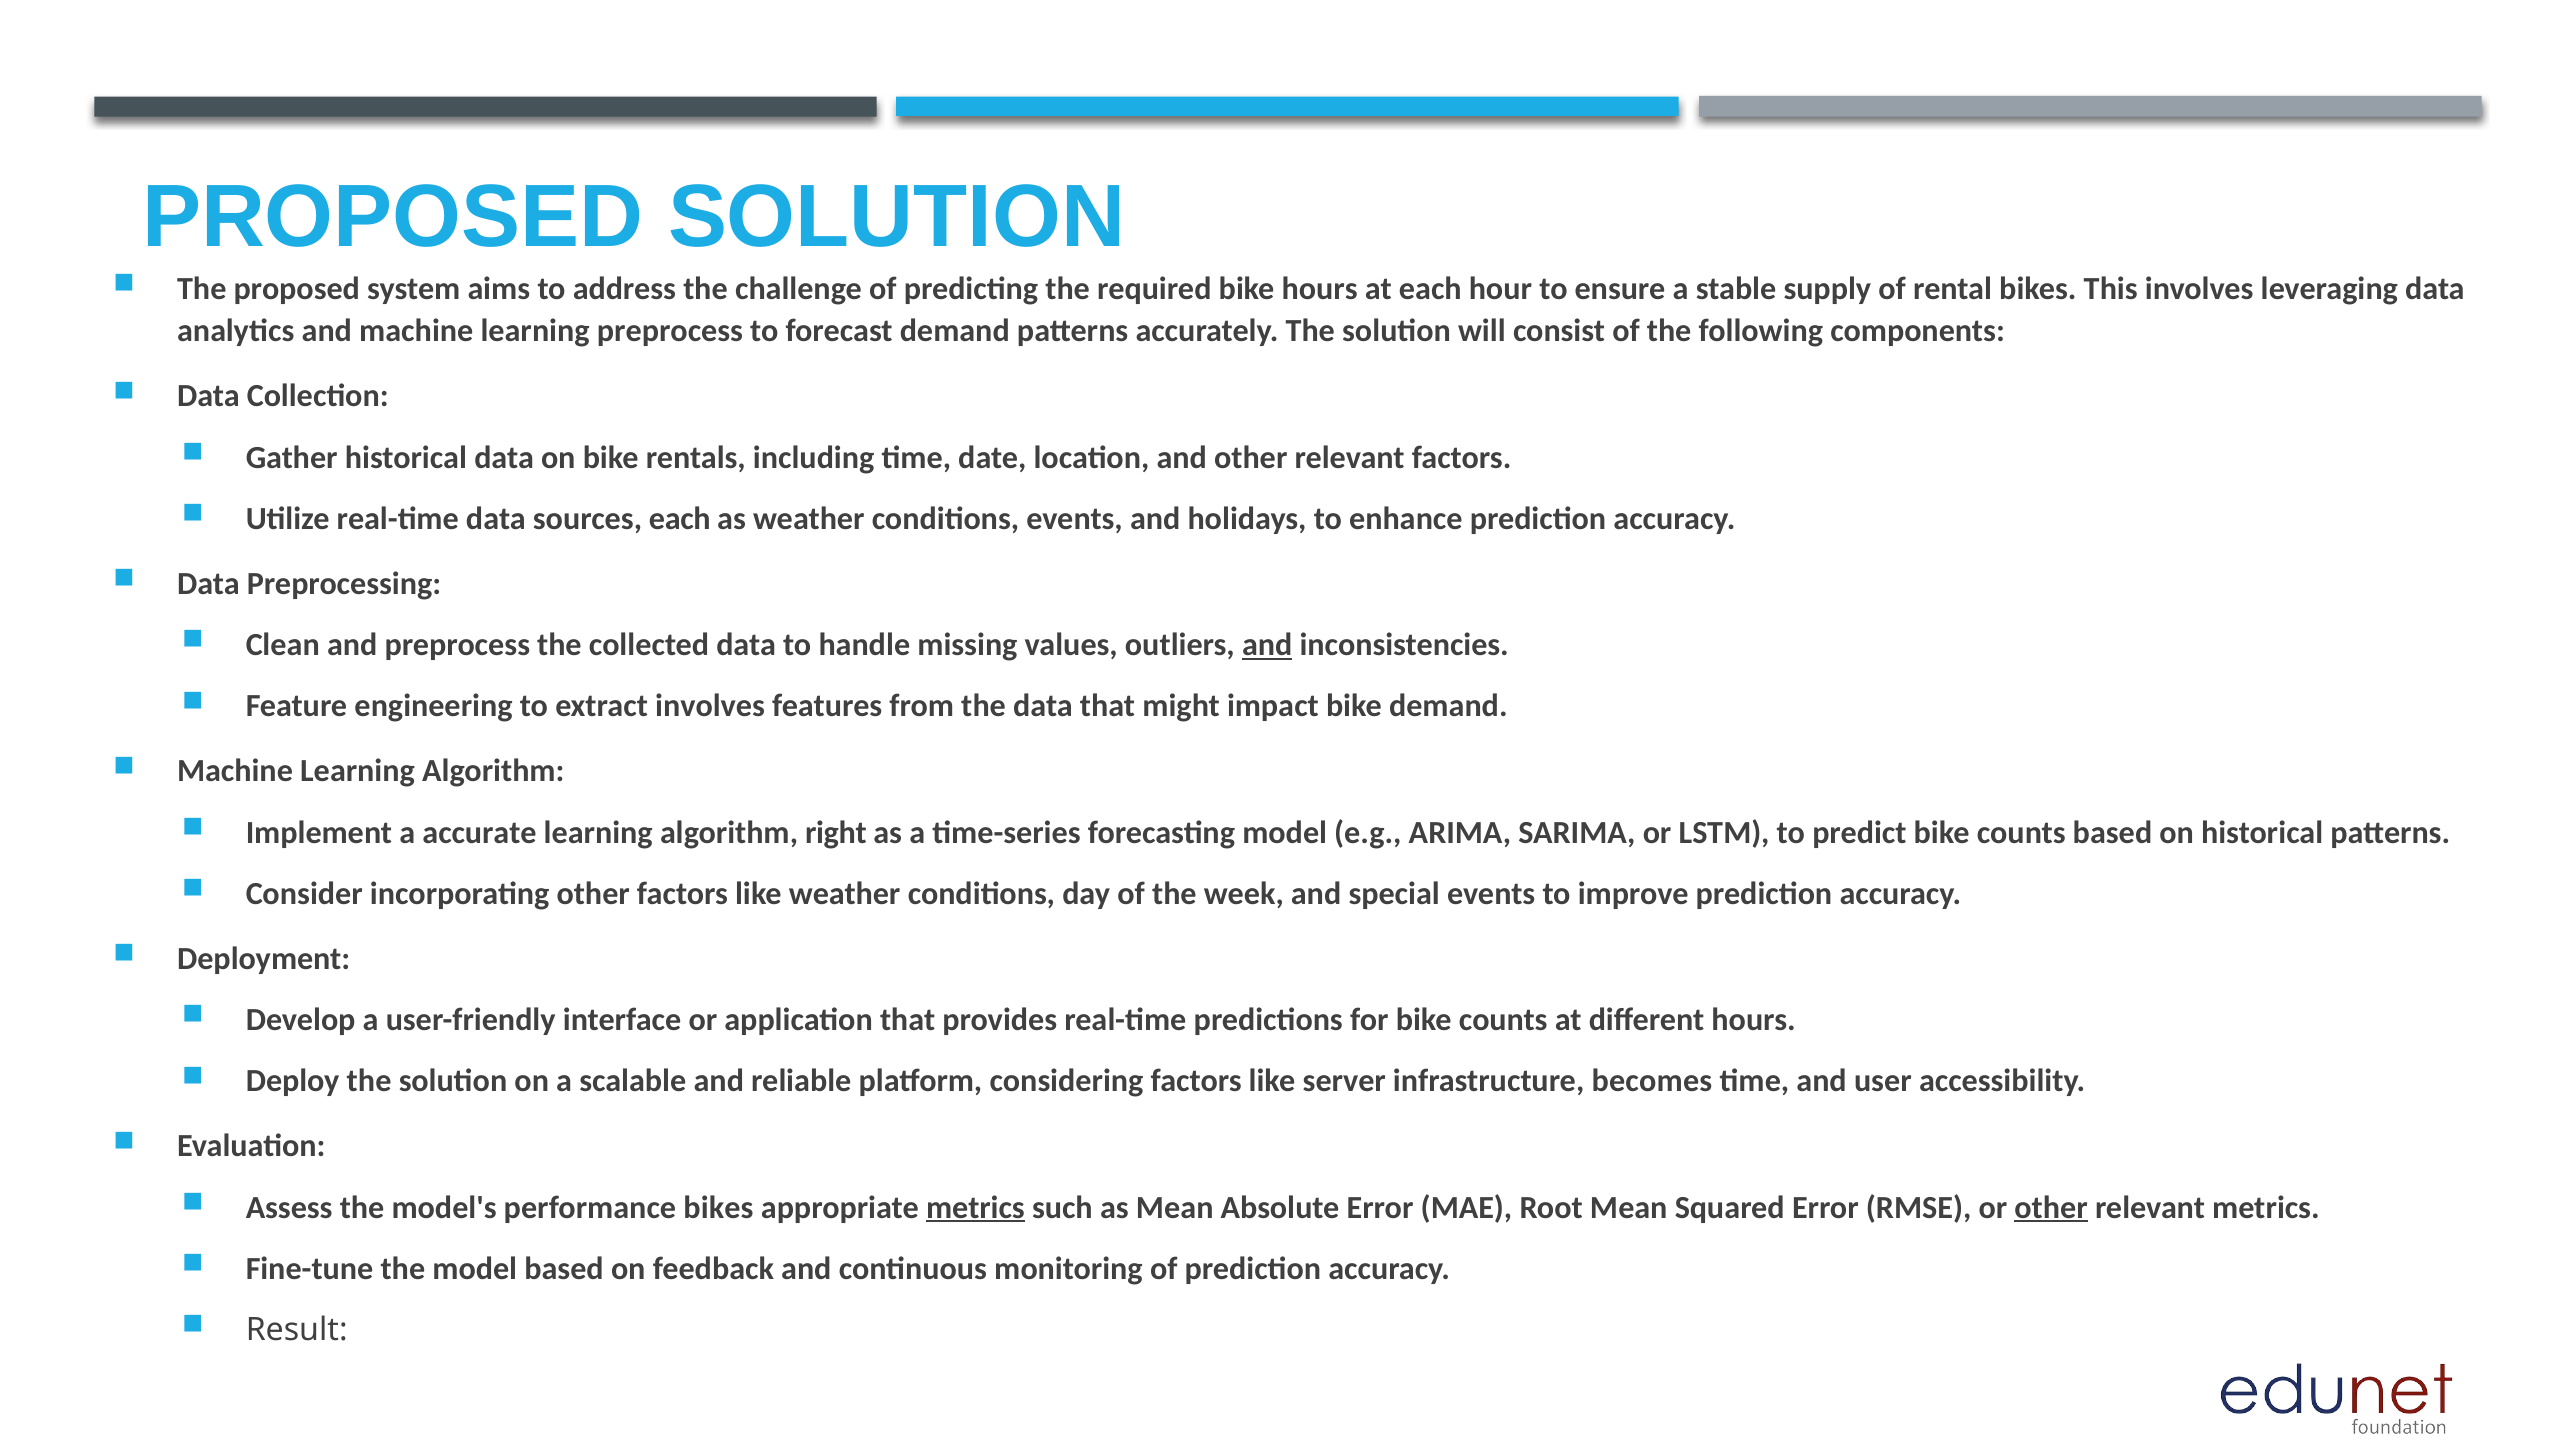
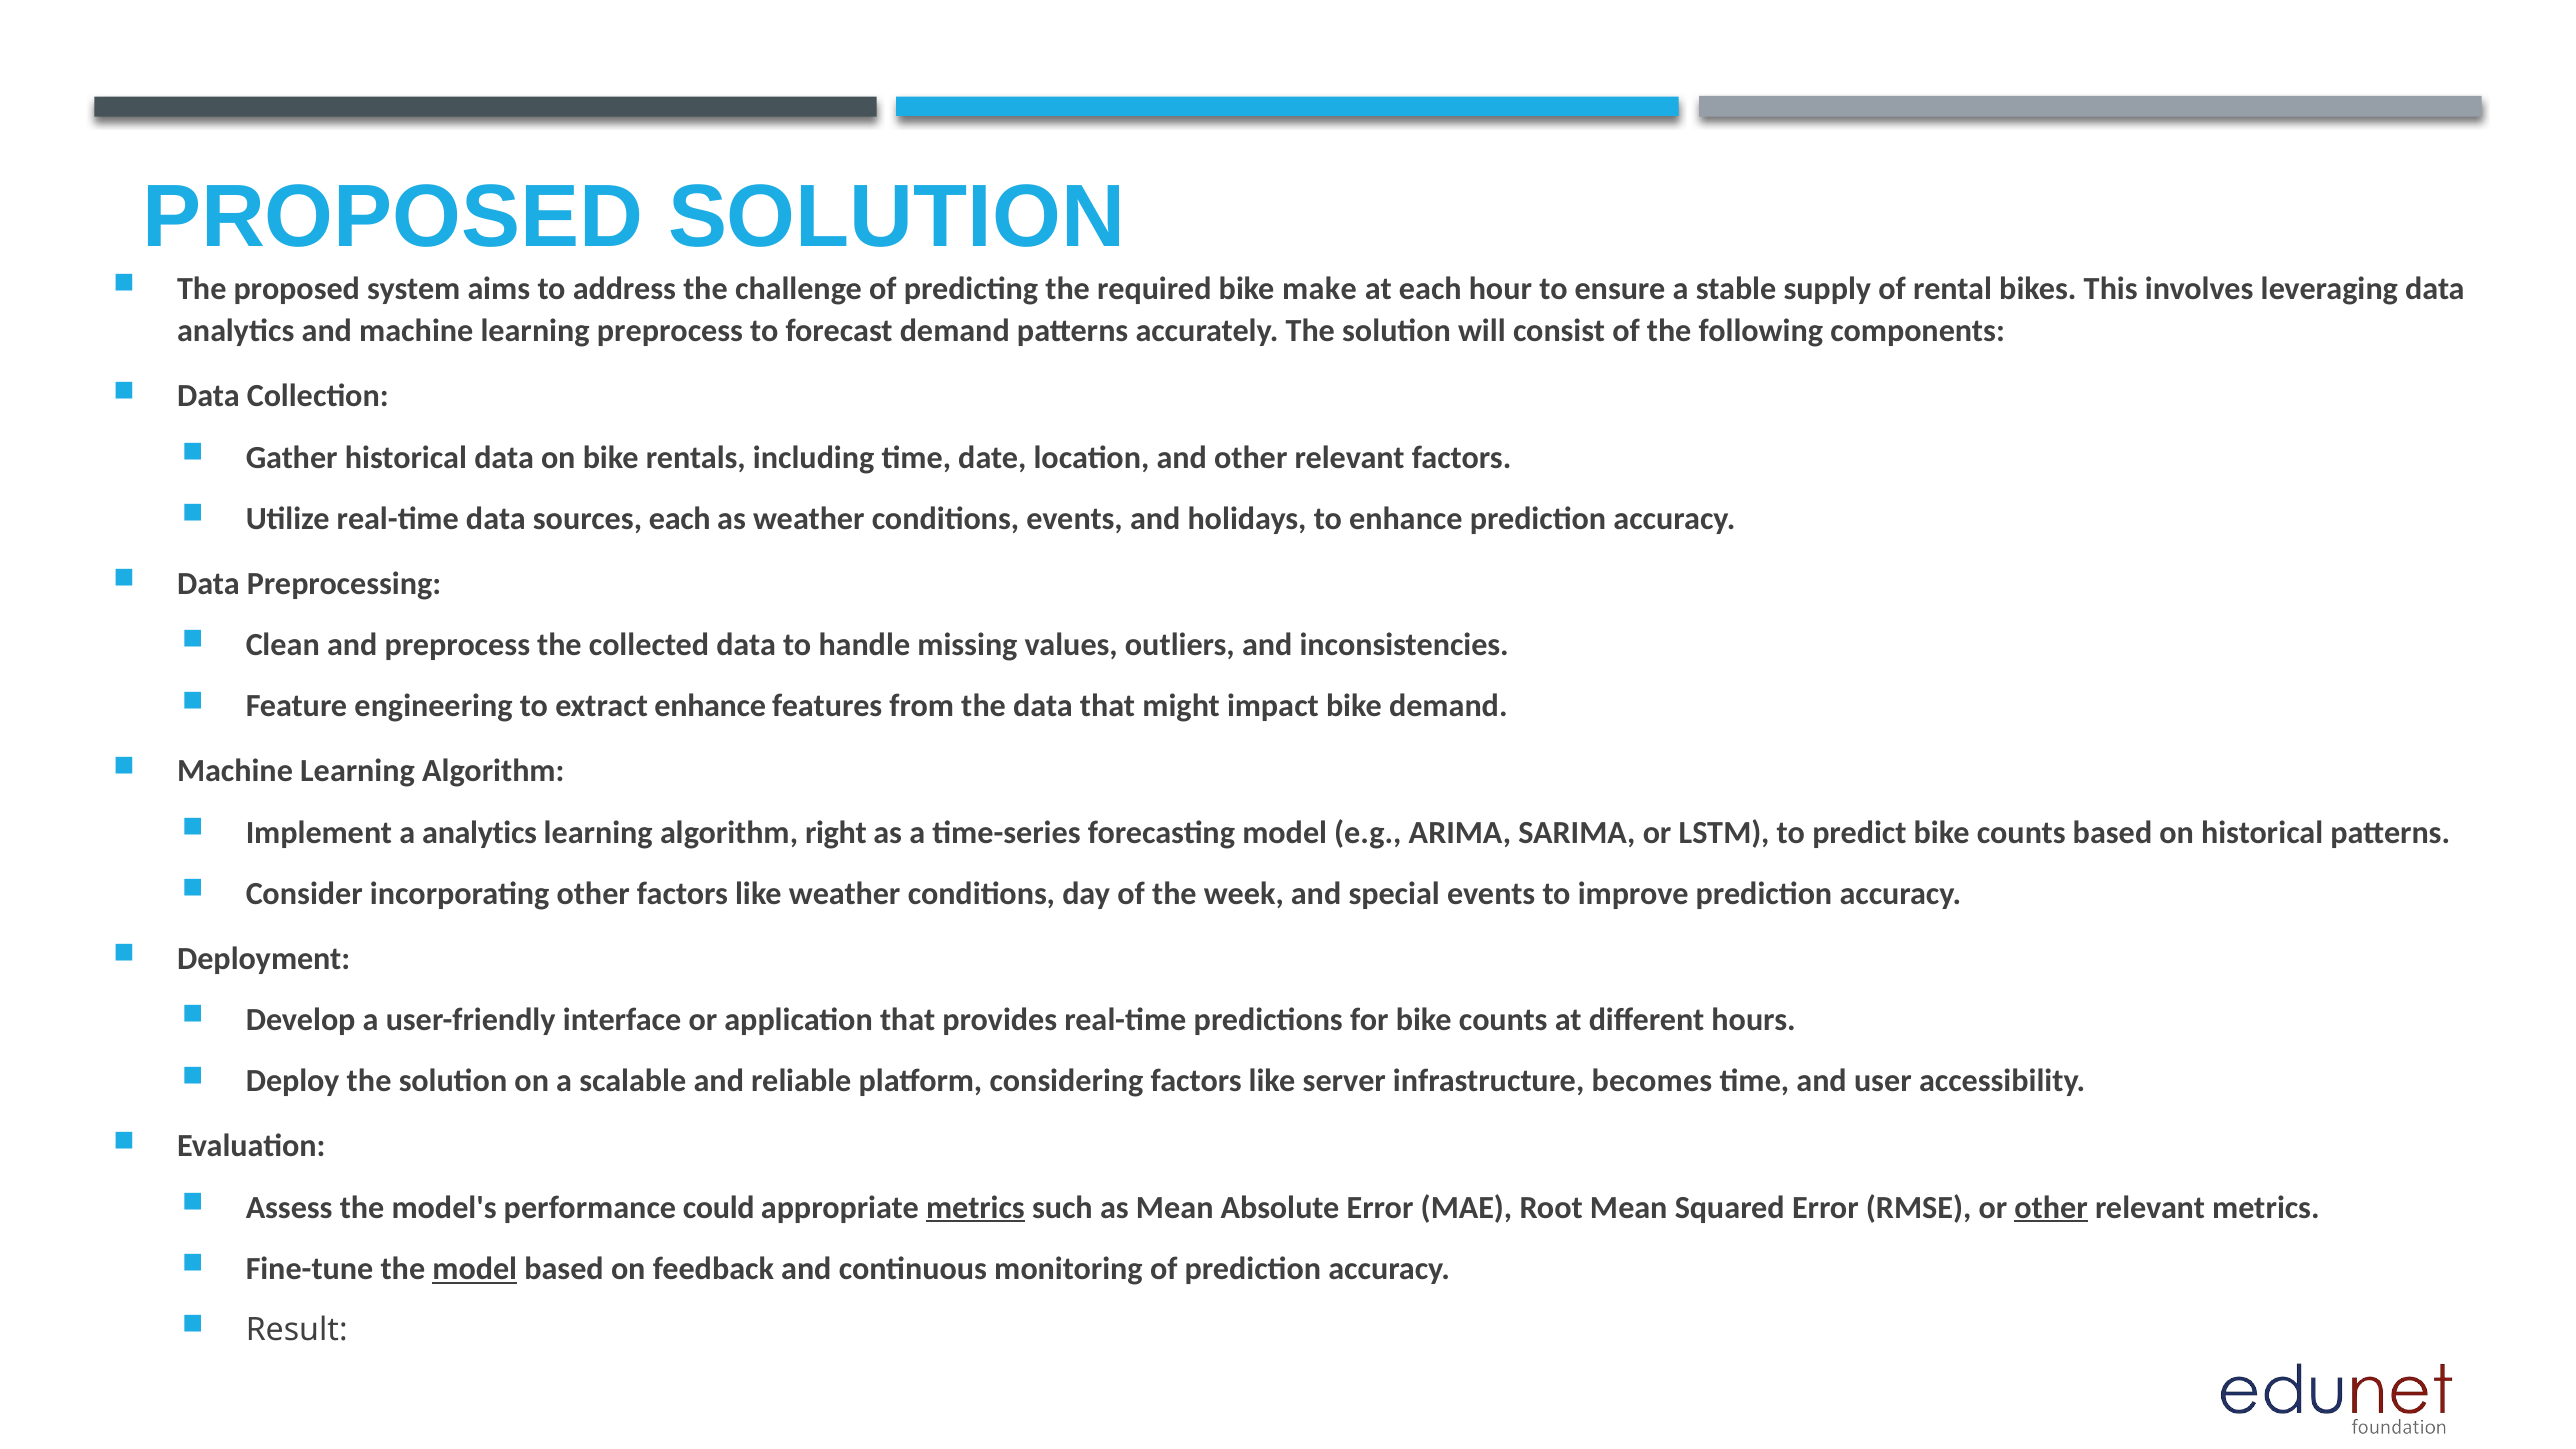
bike hours: hours -> make (1320, 289)
and underline: present -> none (1267, 645)
extract involves: involves -> enhance (710, 706)
a accurate: accurate -> analytics (480, 833)
performance bikes: bikes -> could (719, 1208)
model underline: none -> present (475, 1269)
